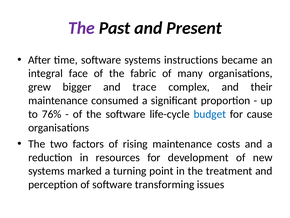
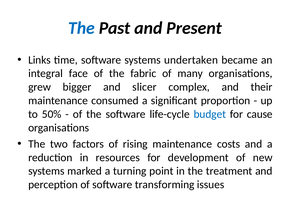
The colour: purple -> blue (81, 28)
After: After -> Links (39, 60)
instructions: instructions -> undertaken (191, 60)
trace: trace -> slicer (145, 87)
76%: 76% -> 50% (52, 114)
